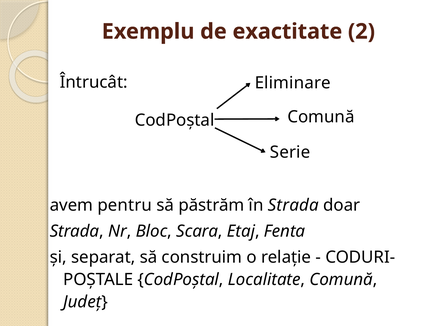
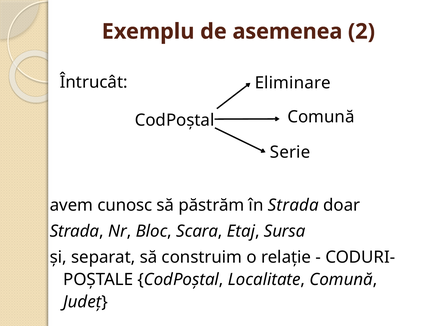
exactitate: exactitate -> asemenea (287, 32)
pentru: pentru -> cunosc (125, 205)
Fenta: Fenta -> Sursa (285, 231)
